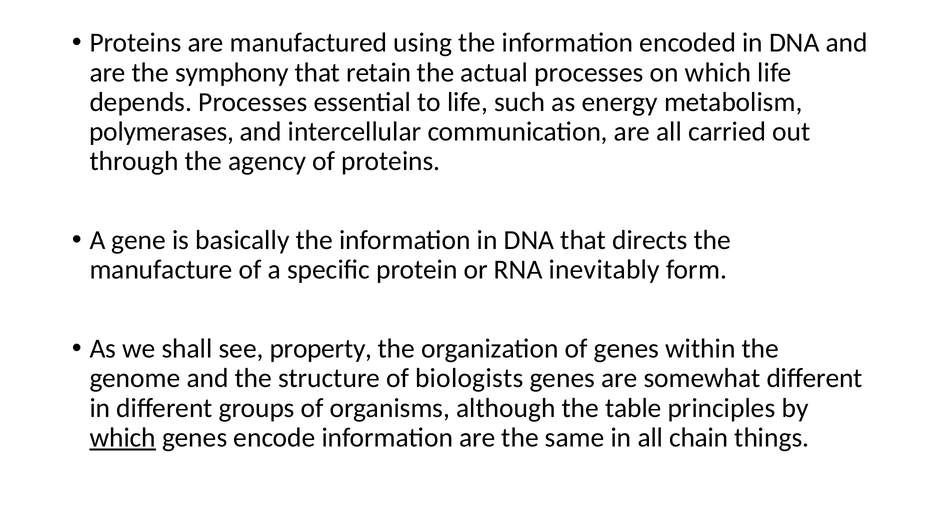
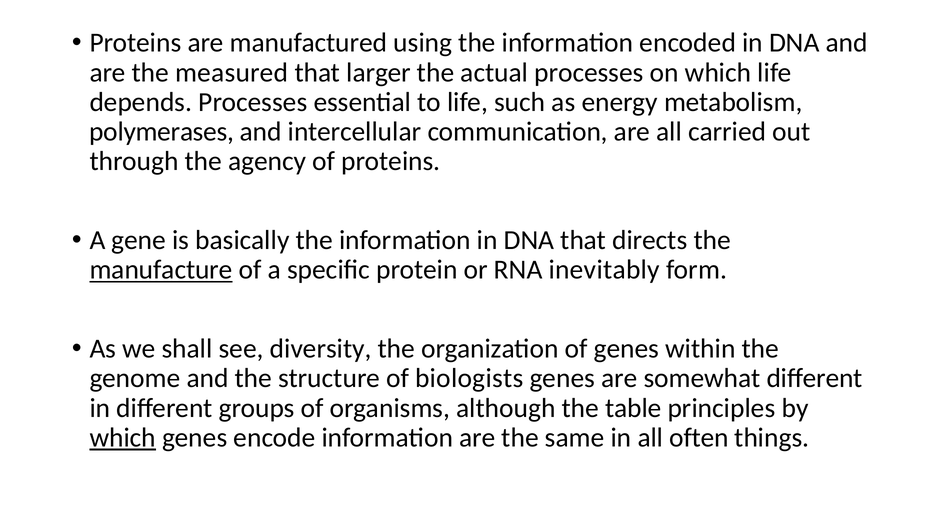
symphony: symphony -> measured (232, 73)
retain: retain -> larger (379, 73)
manufacture underline: none -> present (161, 270)
property: property -> diversity (321, 349)
chain: chain -> often (699, 438)
